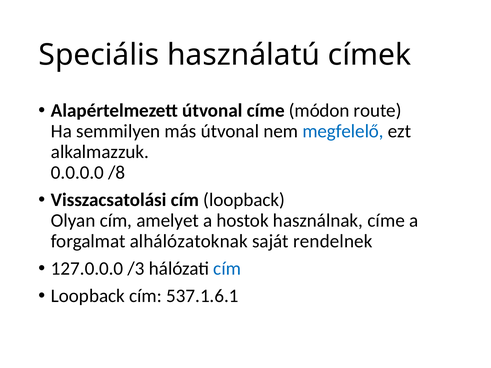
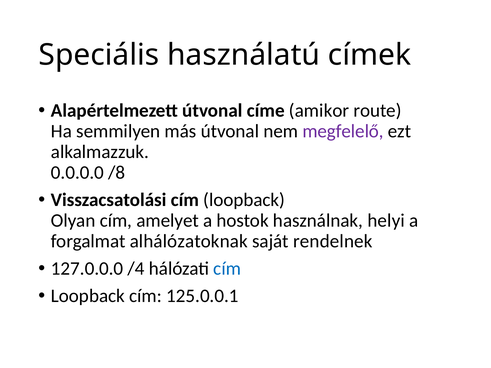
módon: módon -> amikor (319, 111)
megfelelő colour: blue -> purple (343, 131)
használnak címe: címe -> helyi (386, 221)
/3: /3 -> /4 (136, 269)
537.1.6.1: 537.1.6.1 -> 125.0.0.1 (202, 296)
